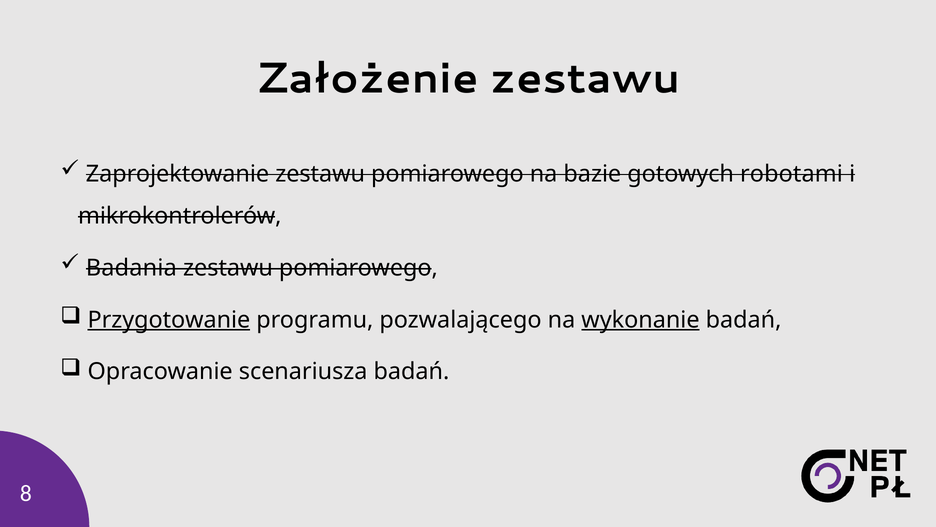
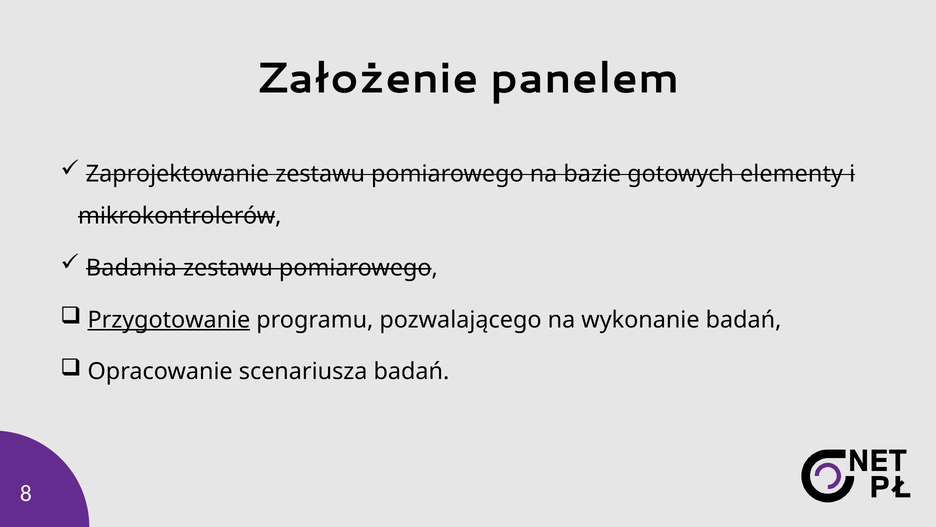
Założenie zestawu: zestawu -> panelem (585, 79)
robotami: robotami -> elementy (792, 174)
wykonanie underline: present -> none (640, 320)
